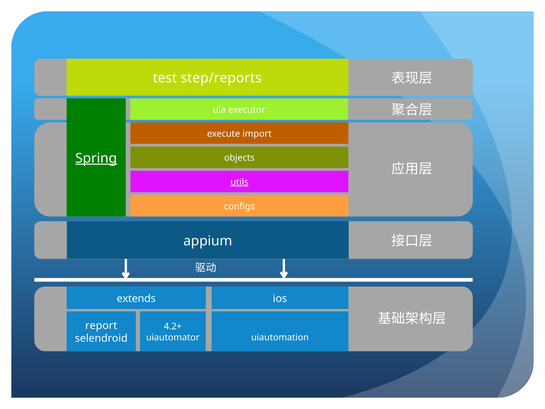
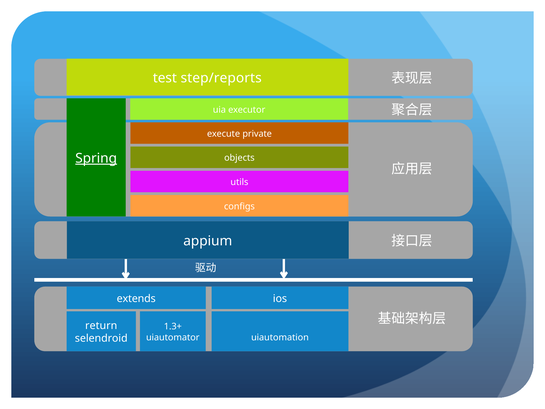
import: import -> private (257, 134)
utils underline: present -> none (239, 182)
report: report -> return (101, 325)
4.2+: 4.2+ -> 1.3+ (173, 326)
